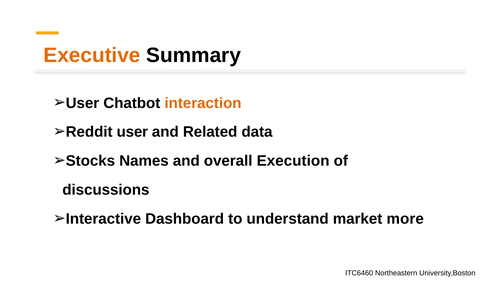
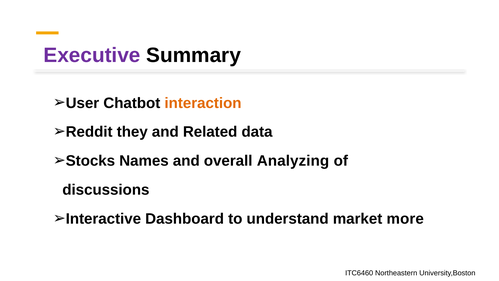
Executive colour: orange -> purple (92, 55)
user: user -> they (132, 132)
Execution: Execution -> Analyzing (293, 161)
